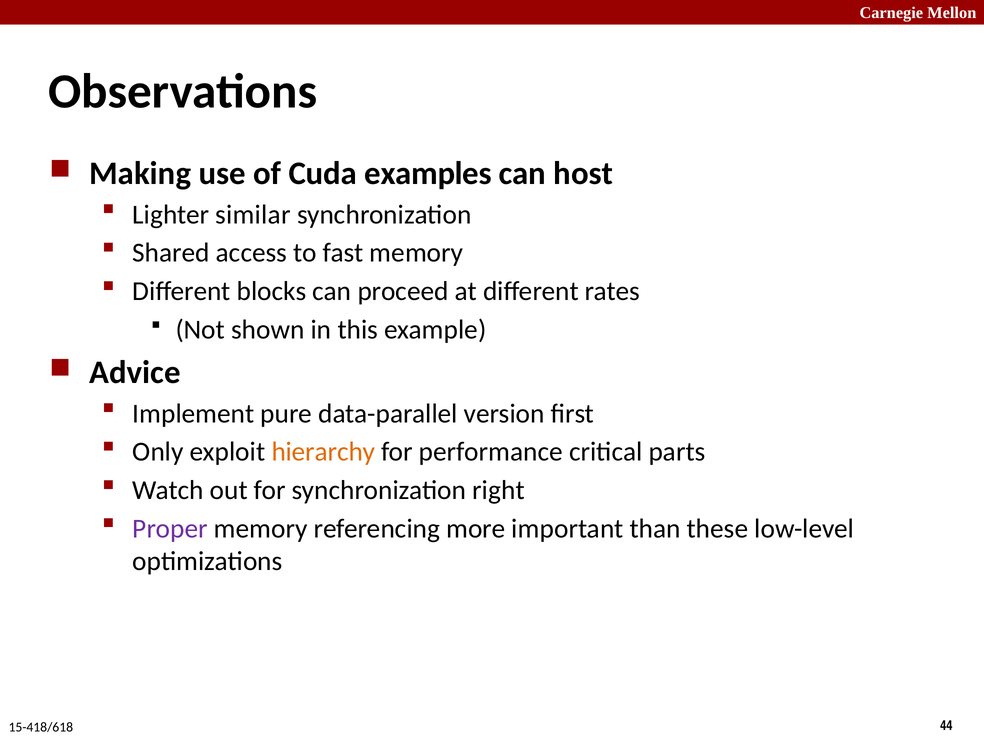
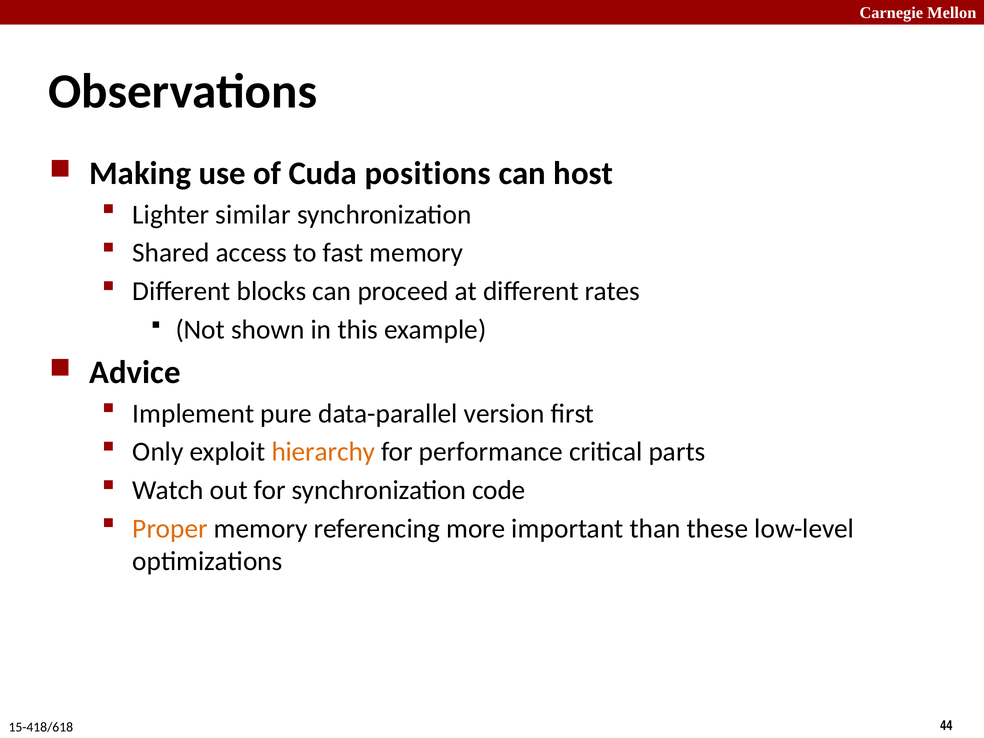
examples: examples -> positions (428, 173)
right: right -> code (499, 490)
Proper colour: purple -> orange (170, 528)
